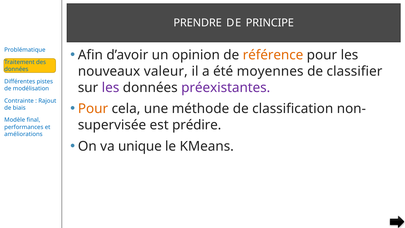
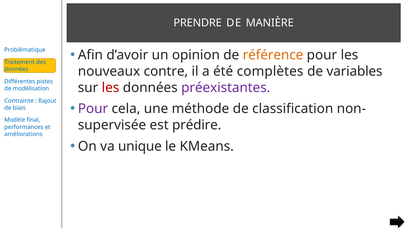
PRINCIPE: PRINCIPE -> MANIÈRE (270, 23)
valeur: valeur -> contre (166, 71)
moyennes: moyennes -> complètes (270, 71)
classifier: classifier -> variables (355, 71)
les colour: purple -> red (111, 88)
Pour colour: orange -> purple (93, 109)
